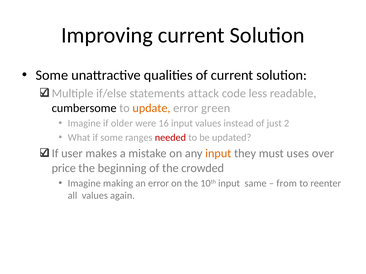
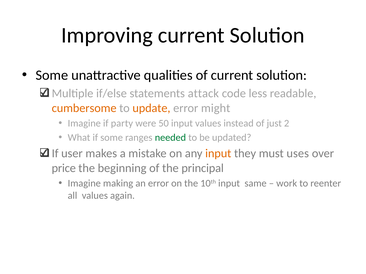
cumbersome colour: black -> orange (84, 108)
green: green -> might (216, 108)
older: older -> party (122, 124)
16: 16 -> 50 (164, 124)
needed colour: red -> green (170, 138)
crowded: crowded -> principal (203, 168)
from: from -> work (287, 184)
